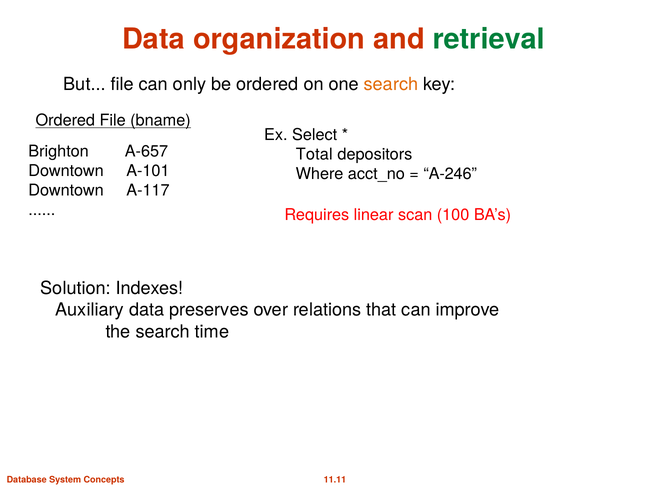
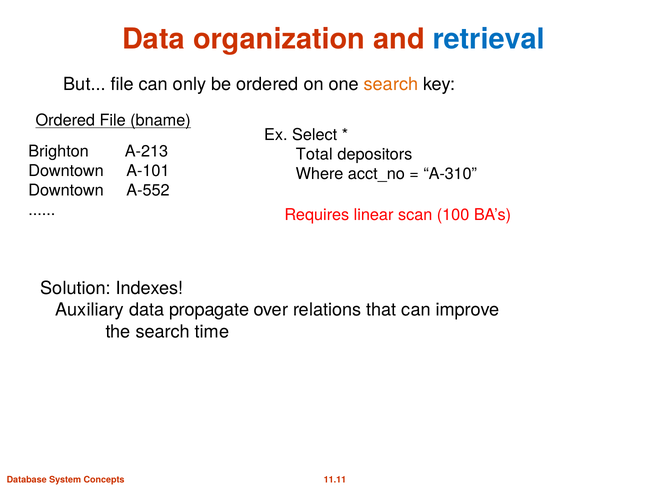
retrieval colour: green -> blue (489, 39)
A-657: A-657 -> A-213 (146, 152)
A-246: A-246 -> A-310 (450, 174)
A-117: A-117 -> A-552 (148, 191)
preserves: preserves -> propagate (209, 310)
